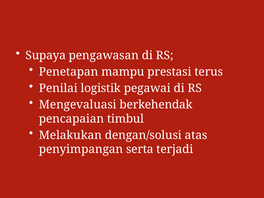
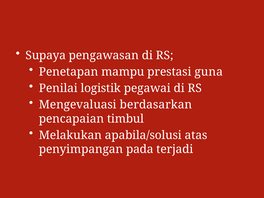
terus: terus -> guna (209, 72)
berkehendak: berkehendak -> berdasarkan (156, 105)
dengan/solusi: dengan/solusi -> apabila/solusi (143, 135)
serta: serta -> pada (140, 149)
